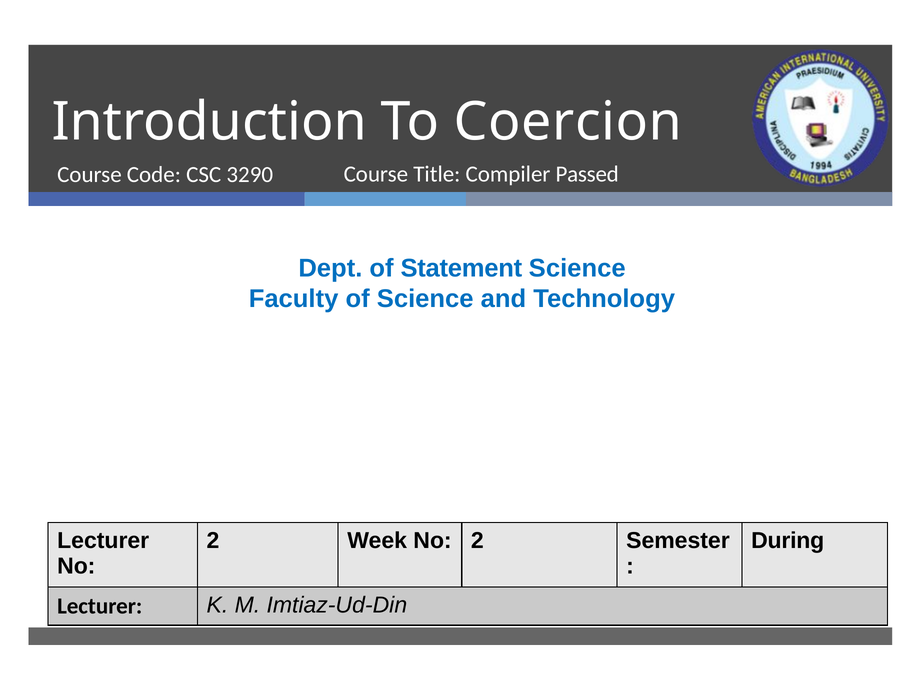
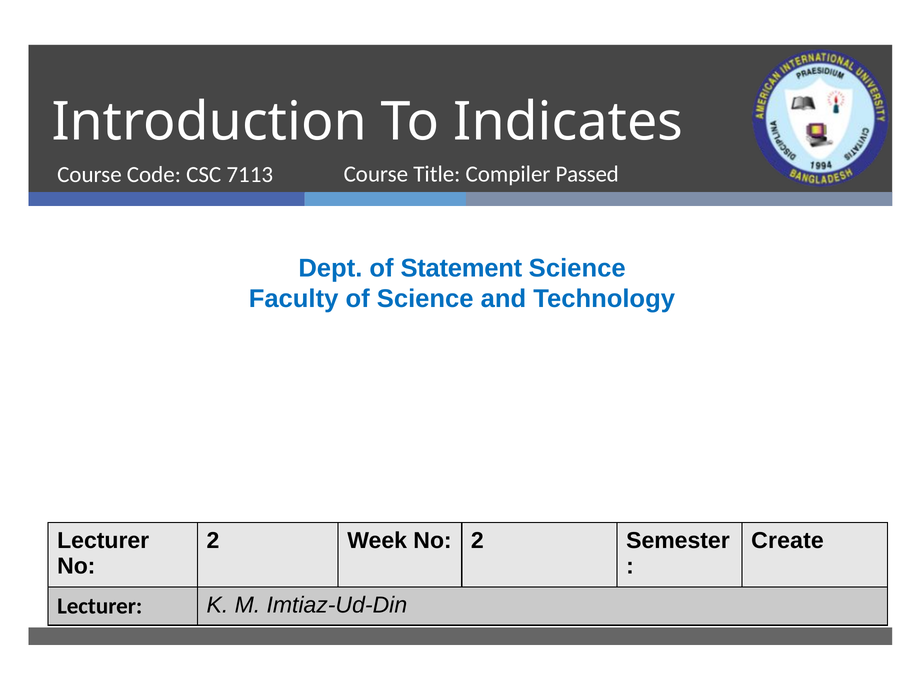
Coercion: Coercion -> Indicates (568, 122)
3290: 3290 -> 7113 (250, 174)
During: During -> Create (787, 540)
